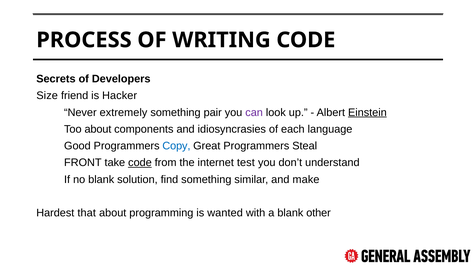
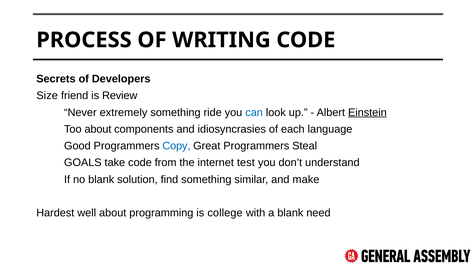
Hacker: Hacker -> Review (120, 96)
pair: pair -> ride (213, 112)
can colour: purple -> blue (254, 112)
FRONT: FRONT -> GOALS (83, 163)
code underline: present -> none (140, 163)
that: that -> well (87, 213)
wanted: wanted -> college (225, 213)
other: other -> need (318, 213)
